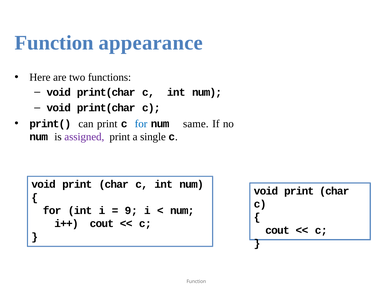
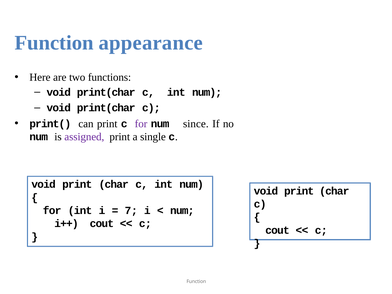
for colour: blue -> purple (141, 124)
same: same -> since (196, 124)
9: 9 -> 7 (131, 211)
